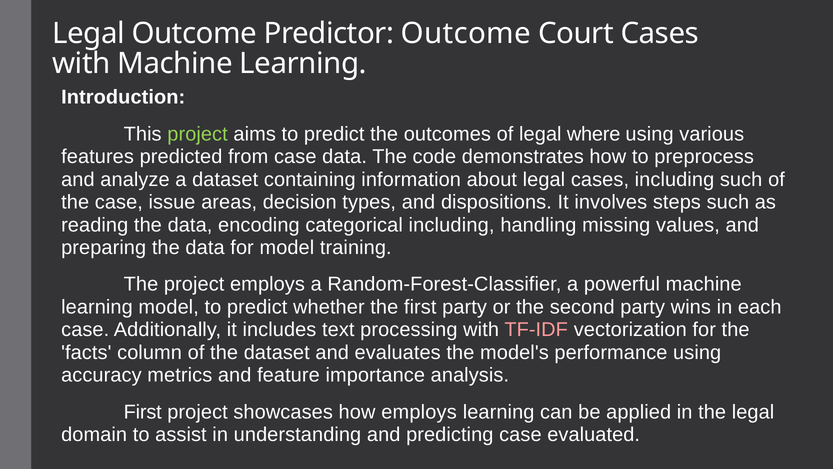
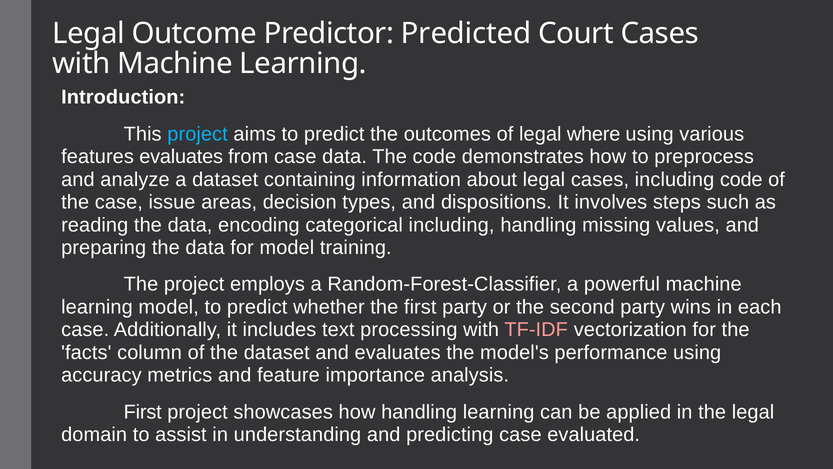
Predictor Outcome: Outcome -> Predicted (466, 34)
project colour: light green -> light blue (198, 134)
features predicted: predicted -> evaluates (181, 157)
including such: such -> code (741, 179)
how employs: employs -> handling (419, 412)
